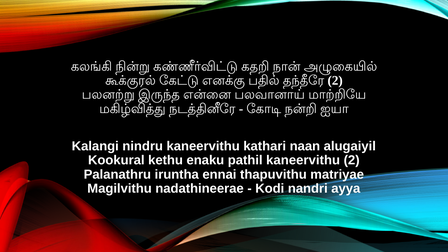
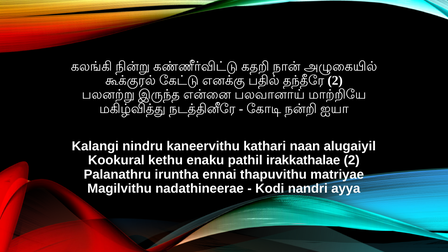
pathil kaneervithu: kaneervithu -> irakkathalae (303, 160)
